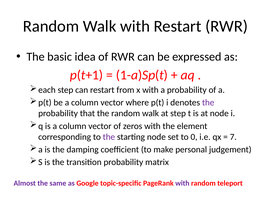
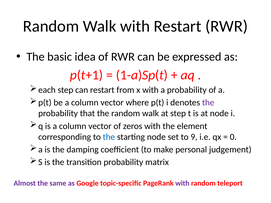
the colour: purple -> blue (109, 137)
0: 0 -> 9 (194, 137)
7: 7 -> 0 (233, 137)
